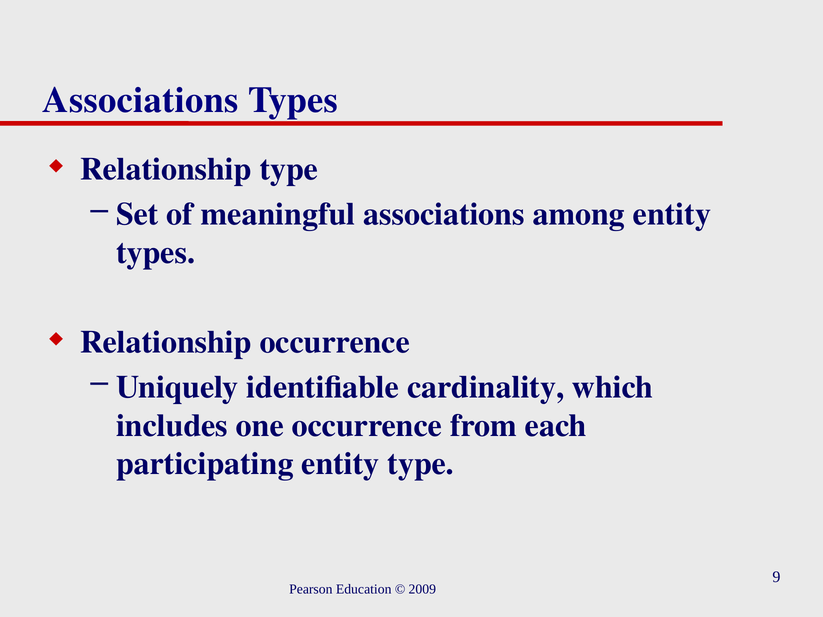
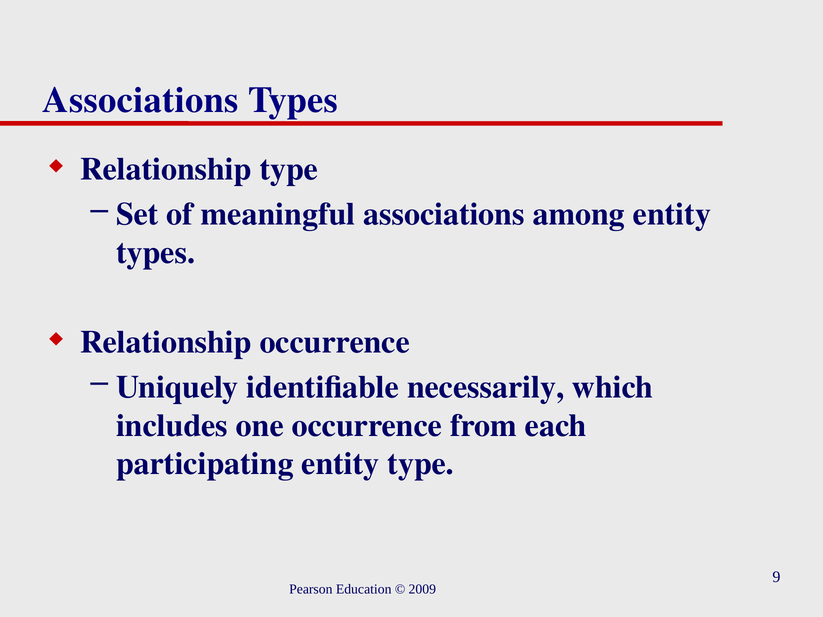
cardinality: cardinality -> necessarily (486, 387)
